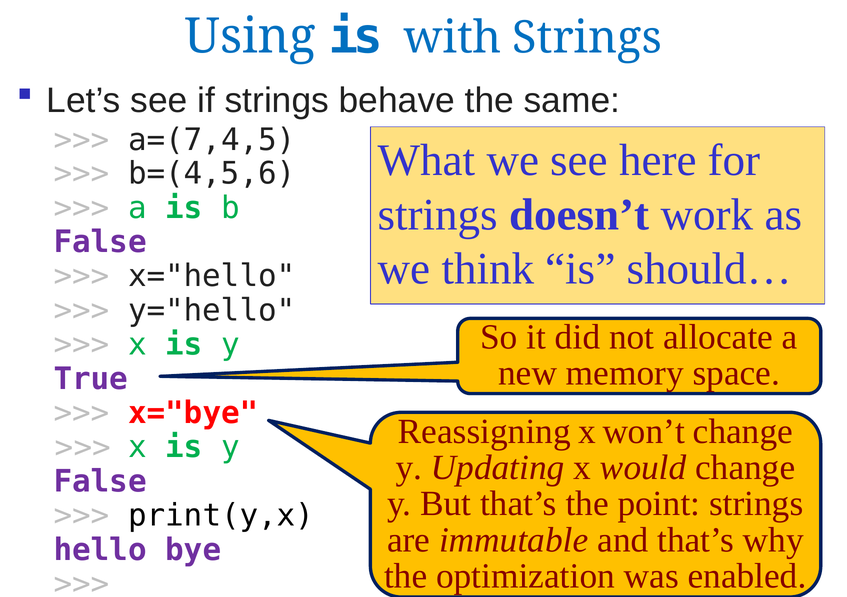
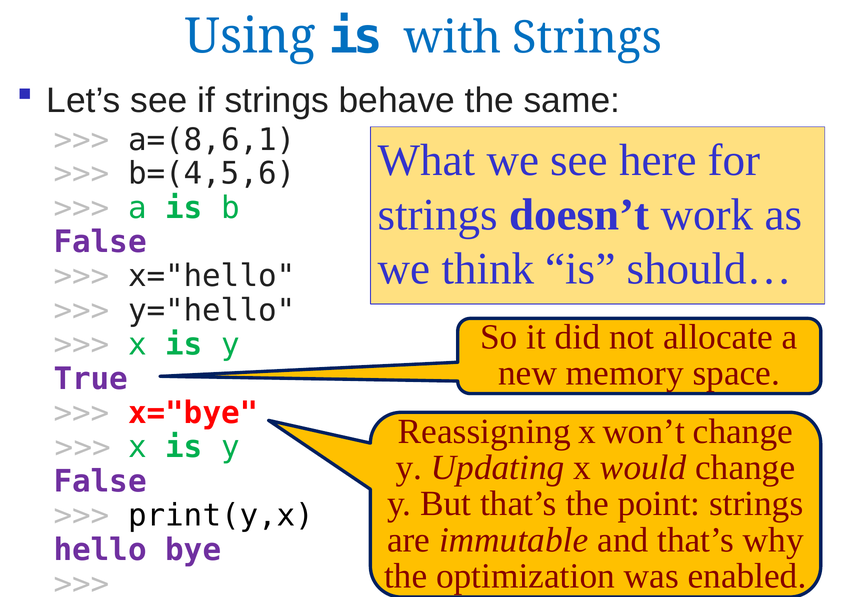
a=(7,4,5: a=(7,4,5 -> a=(8,6,1 (212, 140)
